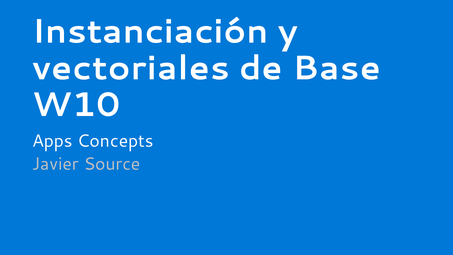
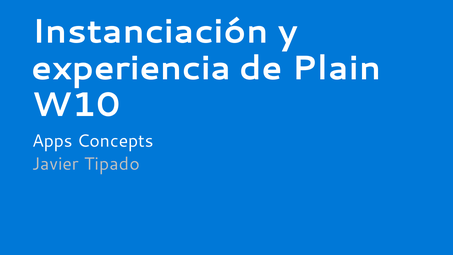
vectoriales: vectoriales -> experiencia (131, 68)
Base: Base -> Plain (337, 68)
Source: Source -> Tipado (112, 164)
